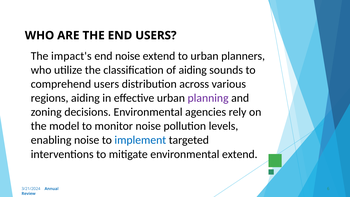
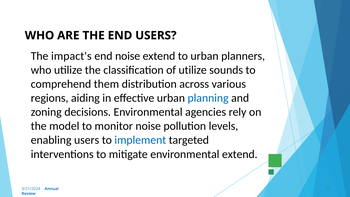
of aiding: aiding -> utilize (193, 70)
comprehend users: users -> them (106, 84)
planning colour: purple -> blue (208, 98)
enabling noise: noise -> users (87, 140)
